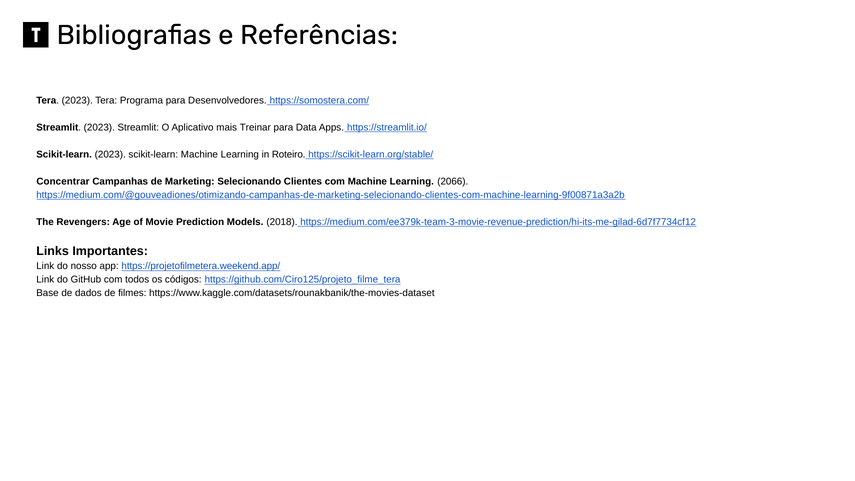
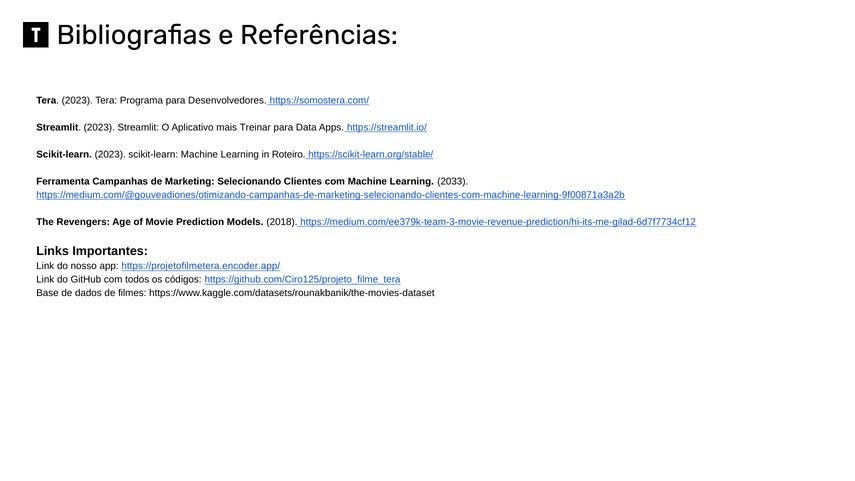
Concentrar: Concentrar -> Ferramenta (63, 181)
2066: 2066 -> 2033 (453, 181)
https://projetofilmetera.weekend.app/: https://projetofilmetera.weekend.app/ -> https://projetofilmetera.encoder.app/ (201, 266)
